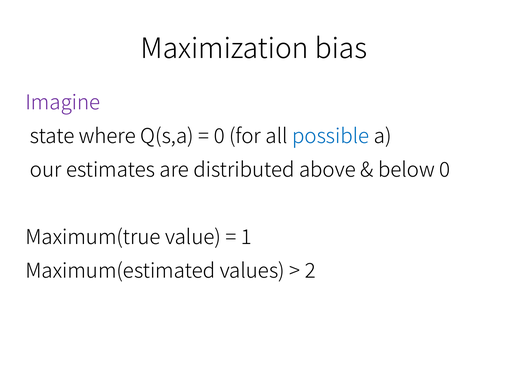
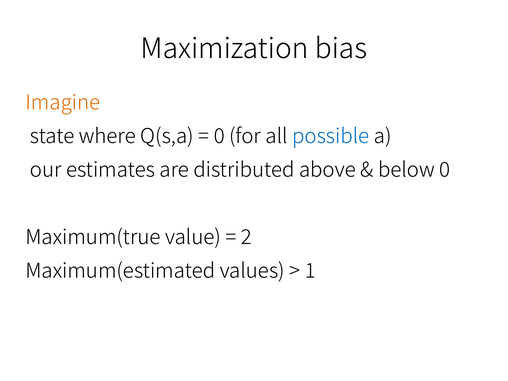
Imagine colour: purple -> orange (63, 103)
1: 1 -> 2 (246, 237)
2: 2 -> 1 (310, 271)
